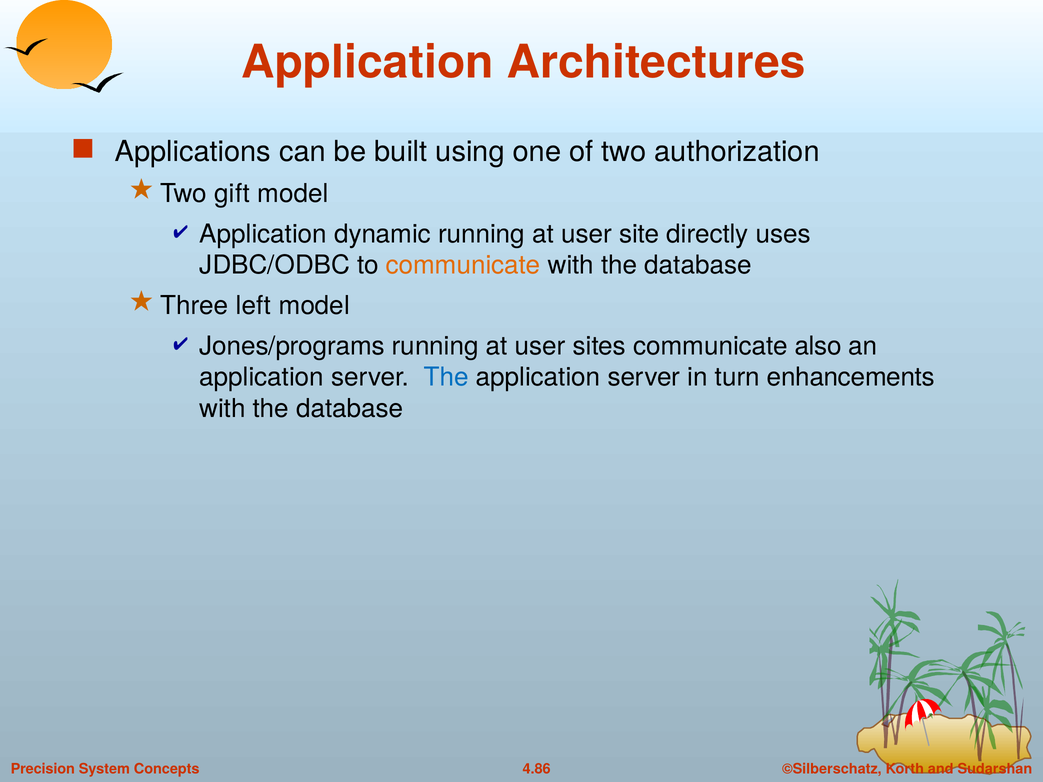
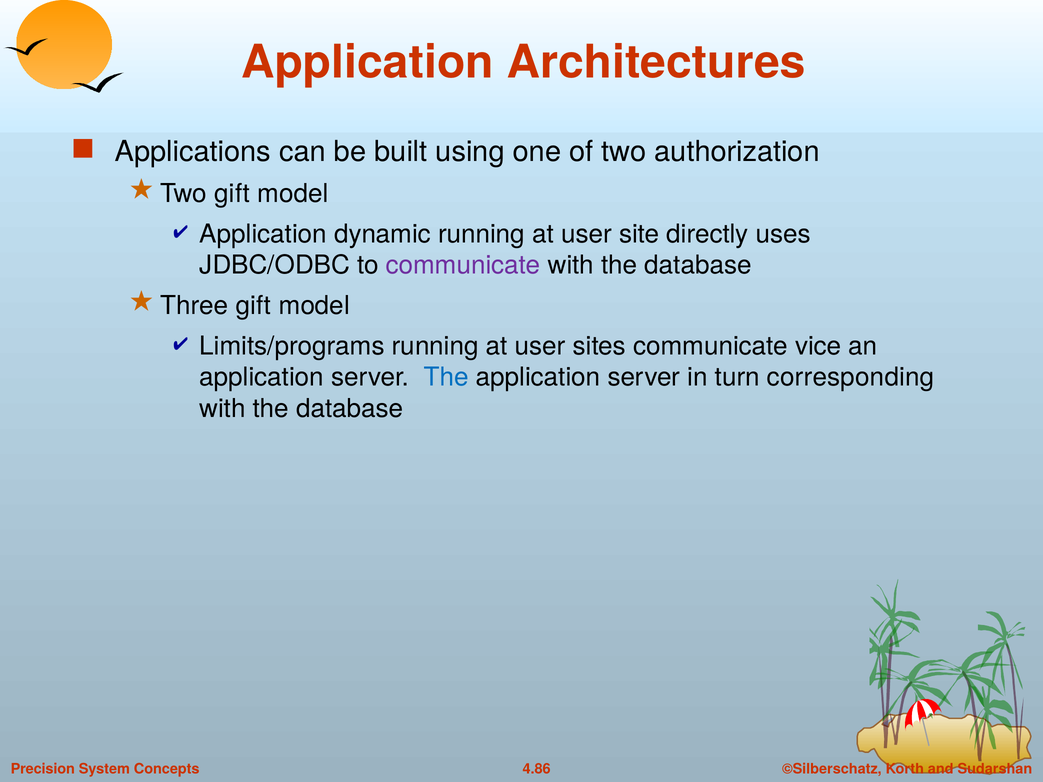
communicate colour: orange -> purple (463, 265)
Three left: left -> gift (253, 306)
Jones/programs: Jones/programs -> Limits/programs (292, 346)
also: also -> vice (818, 346)
enhancements: enhancements -> corresponding (851, 378)
